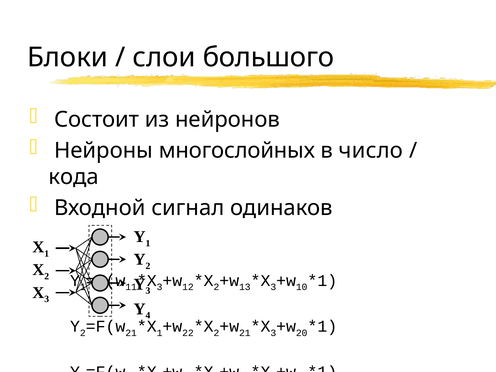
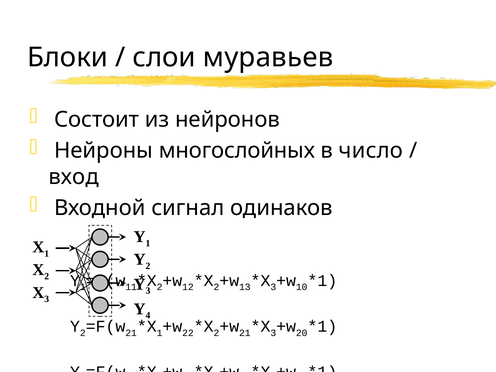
большого: большого -> муравьев (268, 57)
кода: кода -> вход (74, 177)
3: 3 -> 2 (160, 287)
